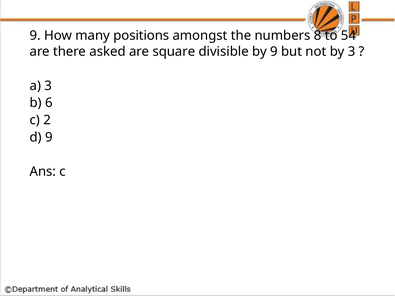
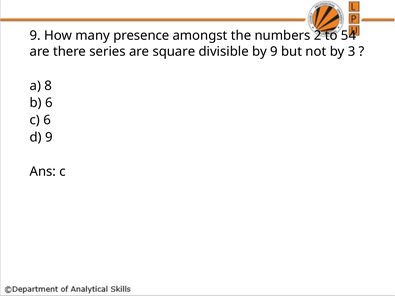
positions: positions -> presence (141, 36)
8: 8 -> 2 (318, 36)
asked: asked -> series (108, 51)
a 3: 3 -> 8 (48, 86)
c 2: 2 -> 6 (47, 120)
